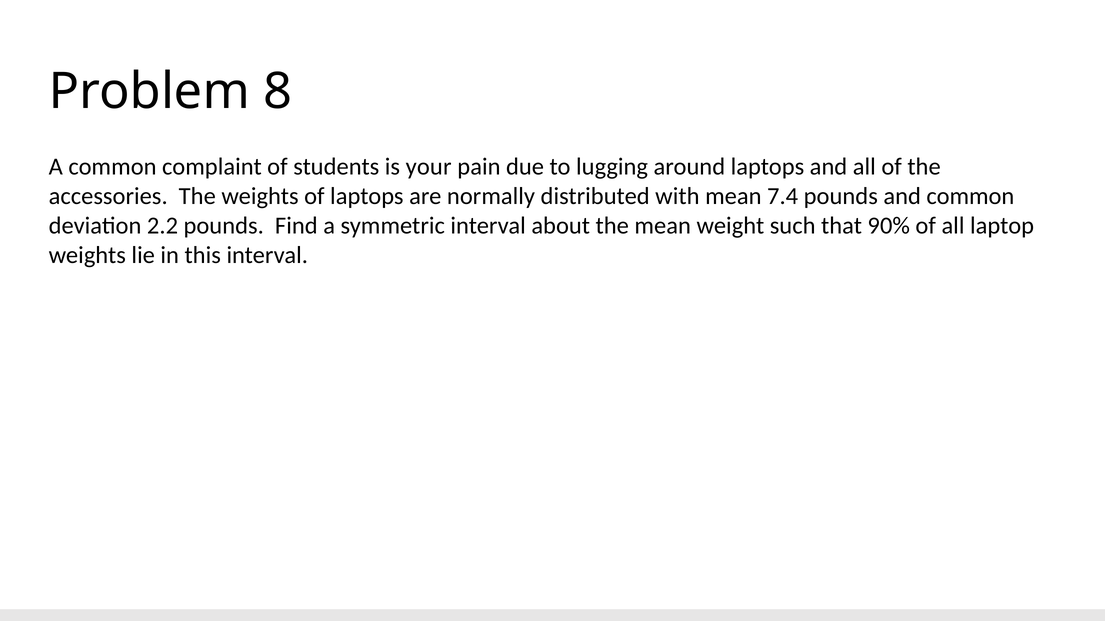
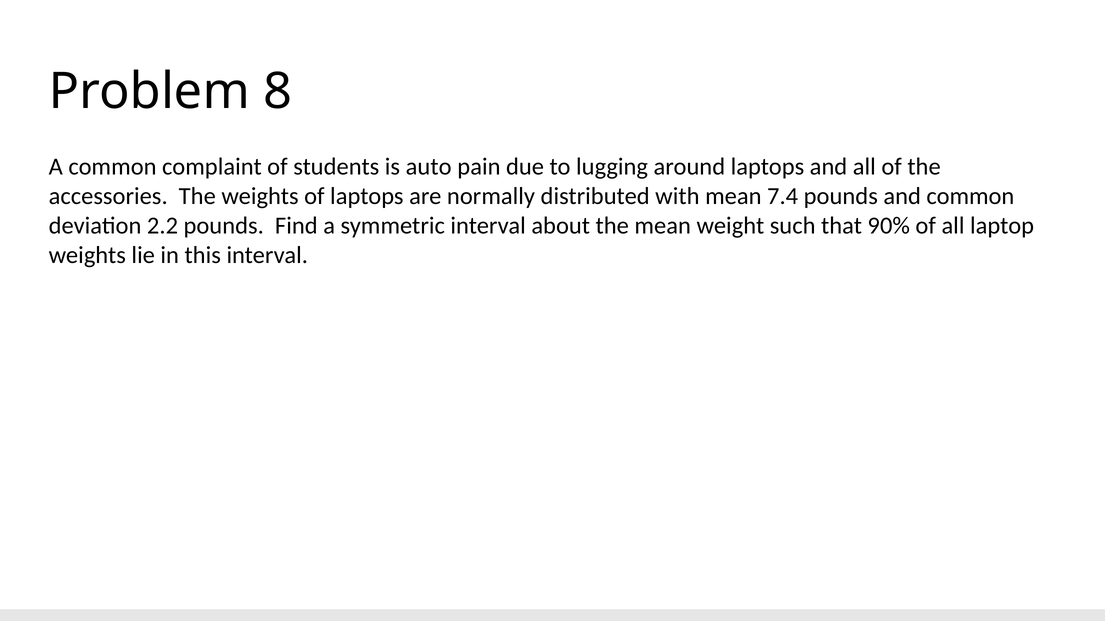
your: your -> auto (429, 167)
